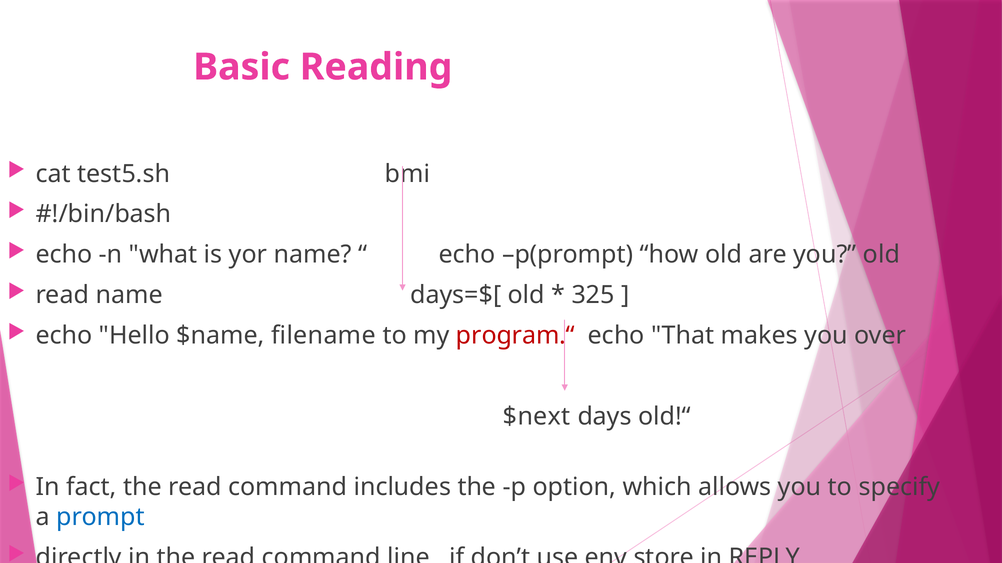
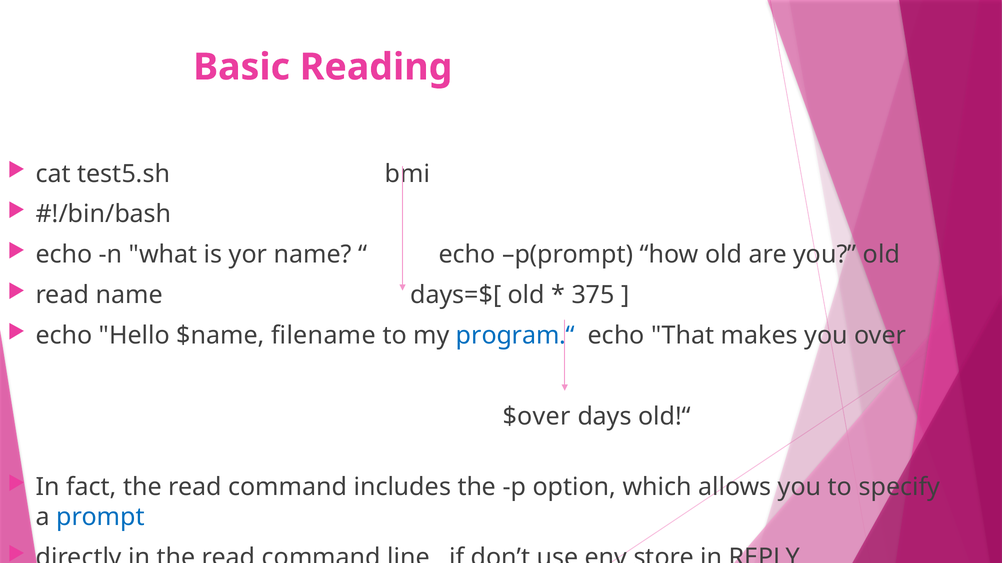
325: 325 -> 375 (593, 295)
program.“ colour: red -> blue (515, 336)
$next: $next -> $over (537, 417)
